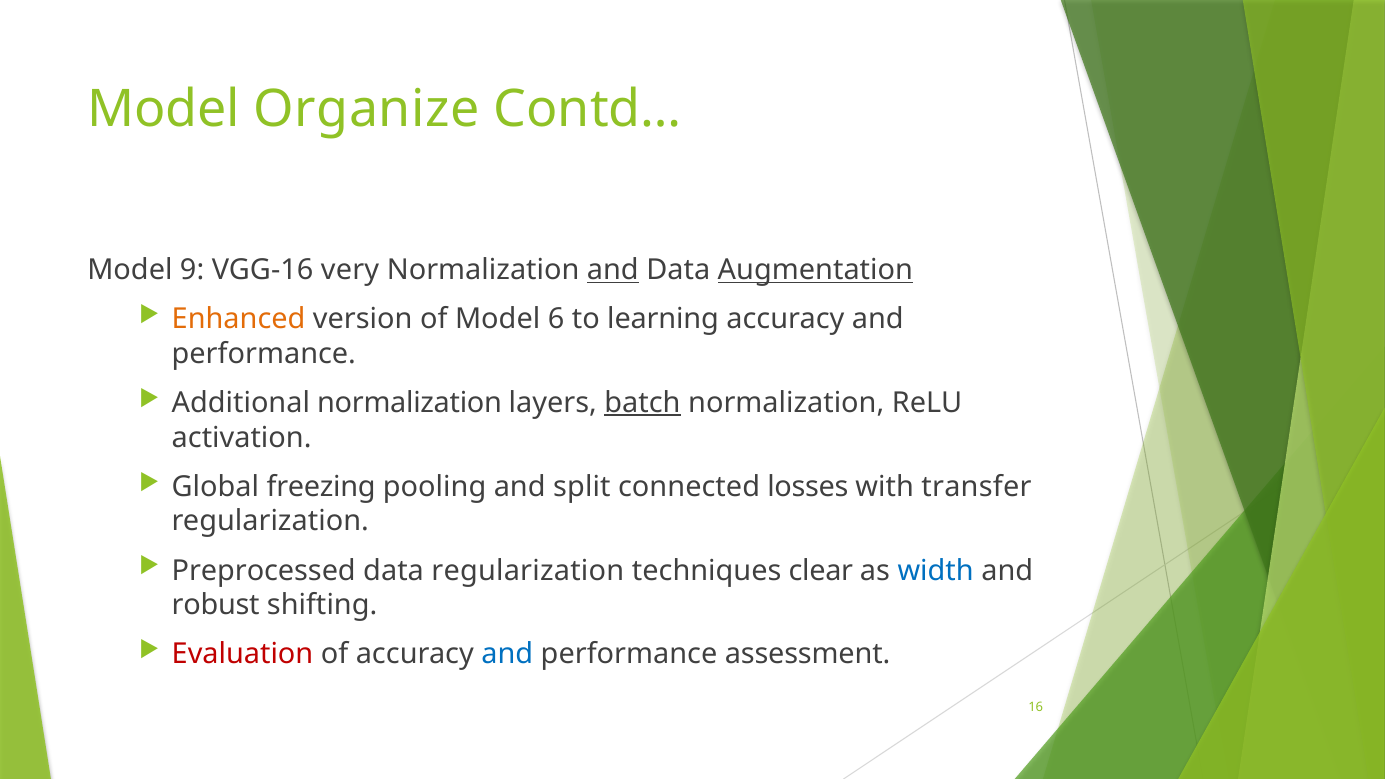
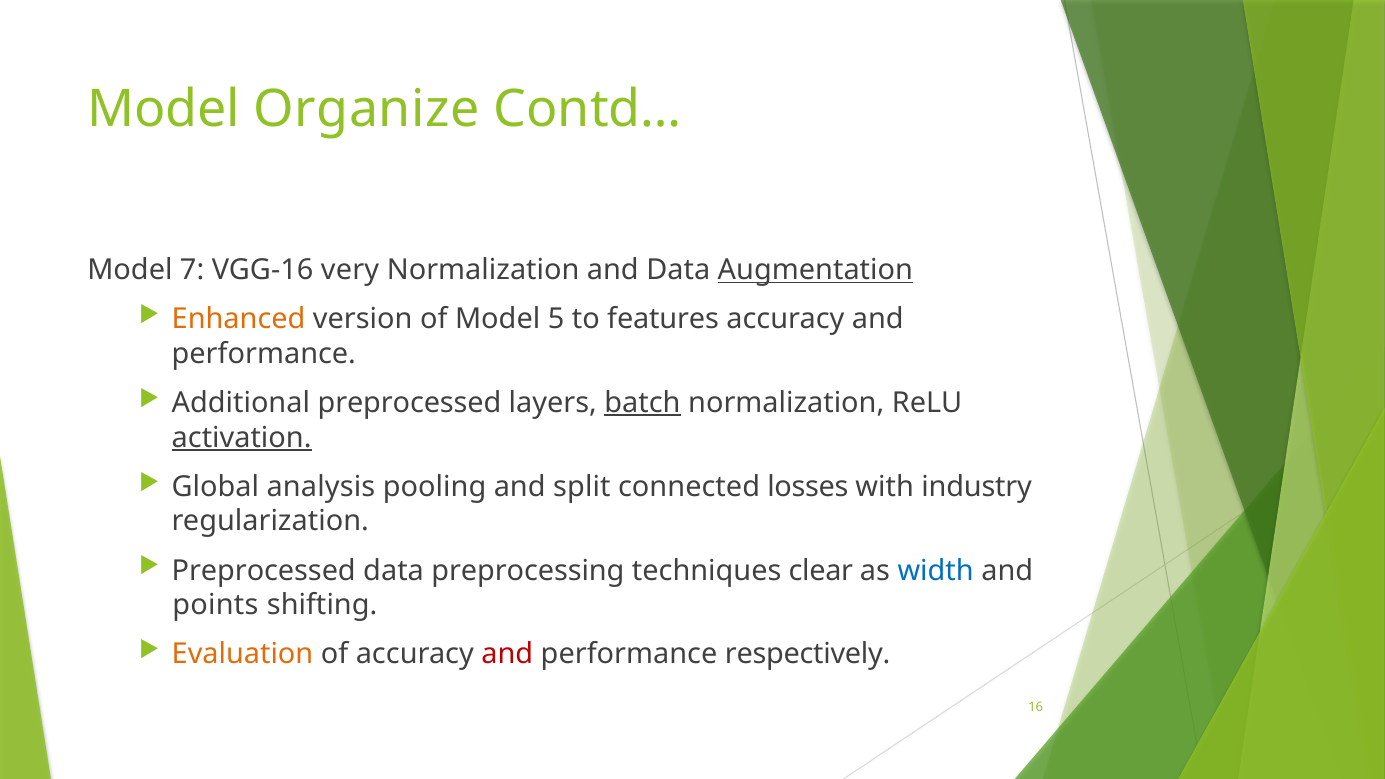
9: 9 -> 7 (192, 270)
and underline: present -> none (613, 270)
6: 6 -> 5 (556, 319)
learning: learning -> features (663, 319)
Additional normalization: normalization -> preprocessed (409, 403)
activation underline: none -> present (242, 438)
freezing: freezing -> analysis (321, 487)
transfer: transfer -> industry (977, 487)
data regularization: regularization -> preprocessing (528, 571)
robust: robust -> points (215, 605)
Evaluation colour: red -> orange (243, 654)
and colour: blue -> red (507, 654)
assessment: assessment -> respectively (808, 654)
